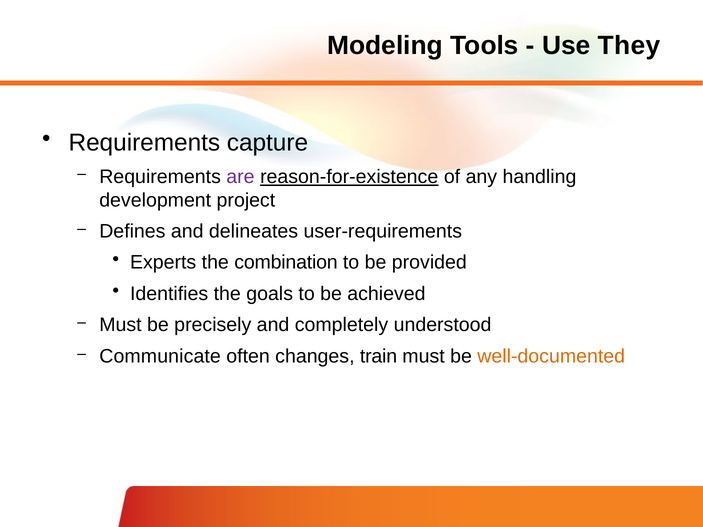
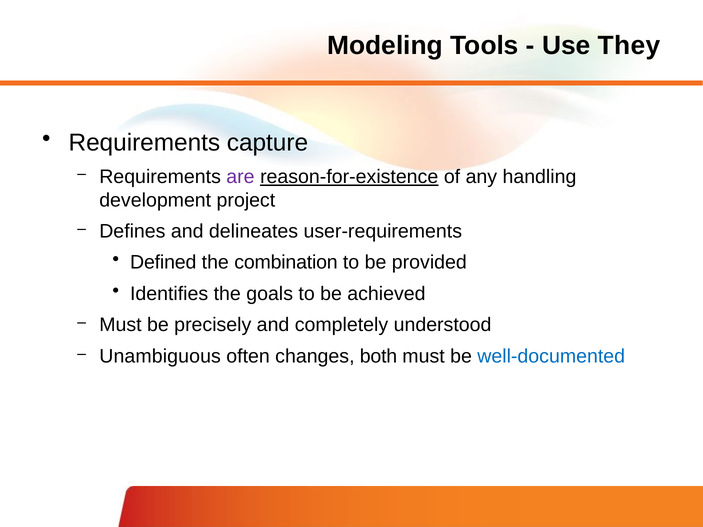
Experts: Experts -> Defined (163, 263)
Communicate: Communicate -> Unambiguous (160, 356)
train: train -> both (379, 356)
well-documented colour: orange -> blue (551, 356)
